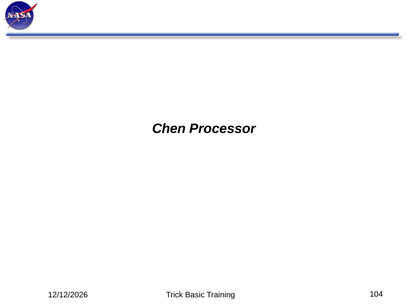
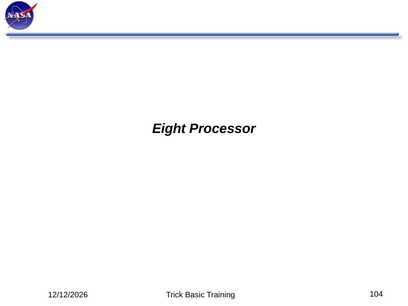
Chen: Chen -> Eight (169, 129)
